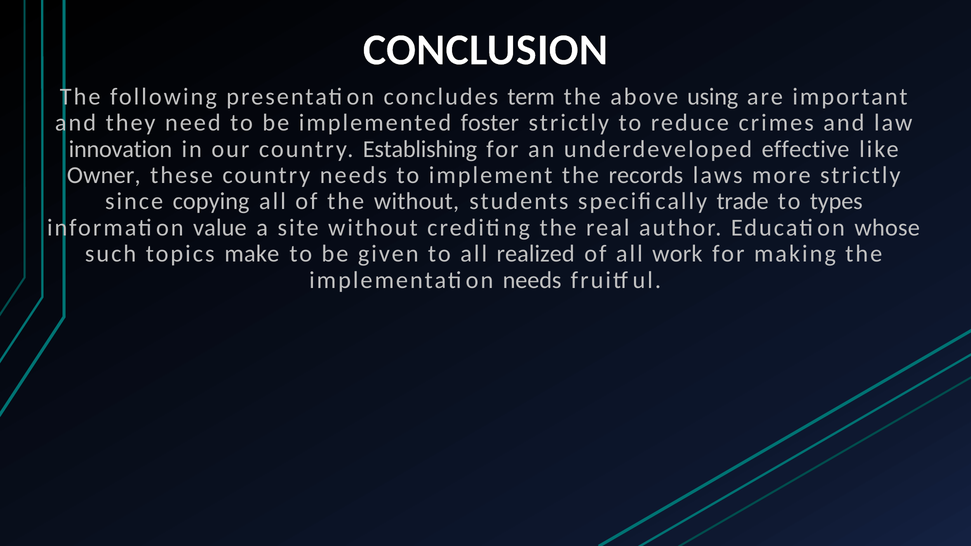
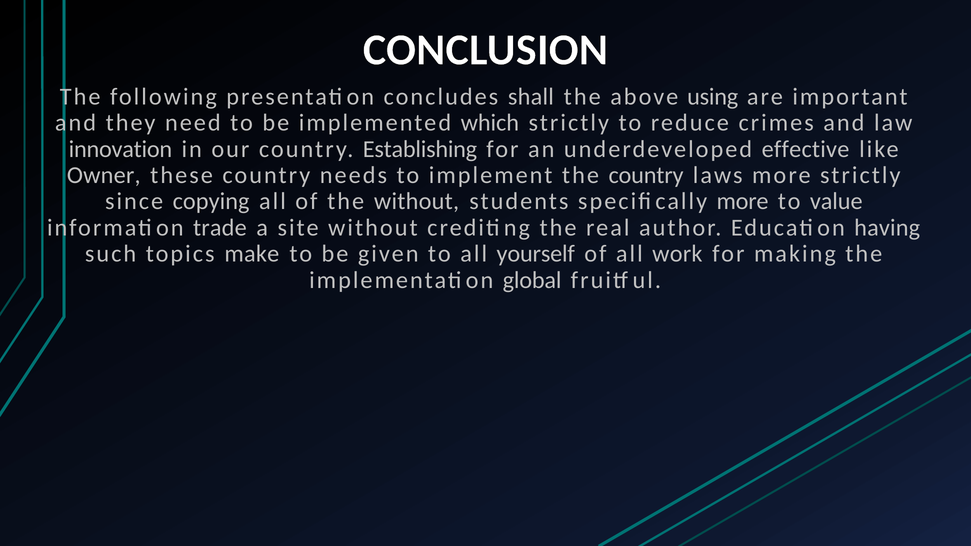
term: term -> shall (531, 97)
foster: foster -> which (490, 123)
the records: records -> country (646, 175)
specifically trade: trade -> more (743, 202)
types: types -> value (836, 202)
value: value -> trade (220, 228)
whose: whose -> having (887, 228)
realized: realized -> yourself (536, 254)
implementation needs: needs -> global (532, 280)
